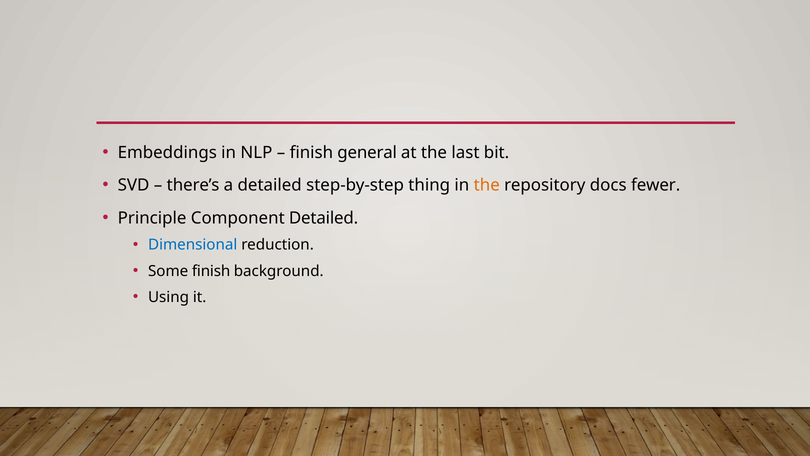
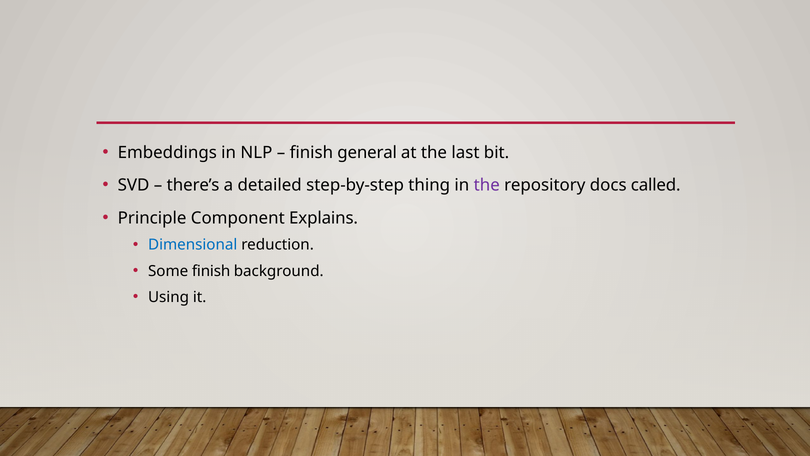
the colour: orange -> purple (487, 185)
fewer: fewer -> called (656, 185)
Component Detailed: Detailed -> Explains (324, 218)
